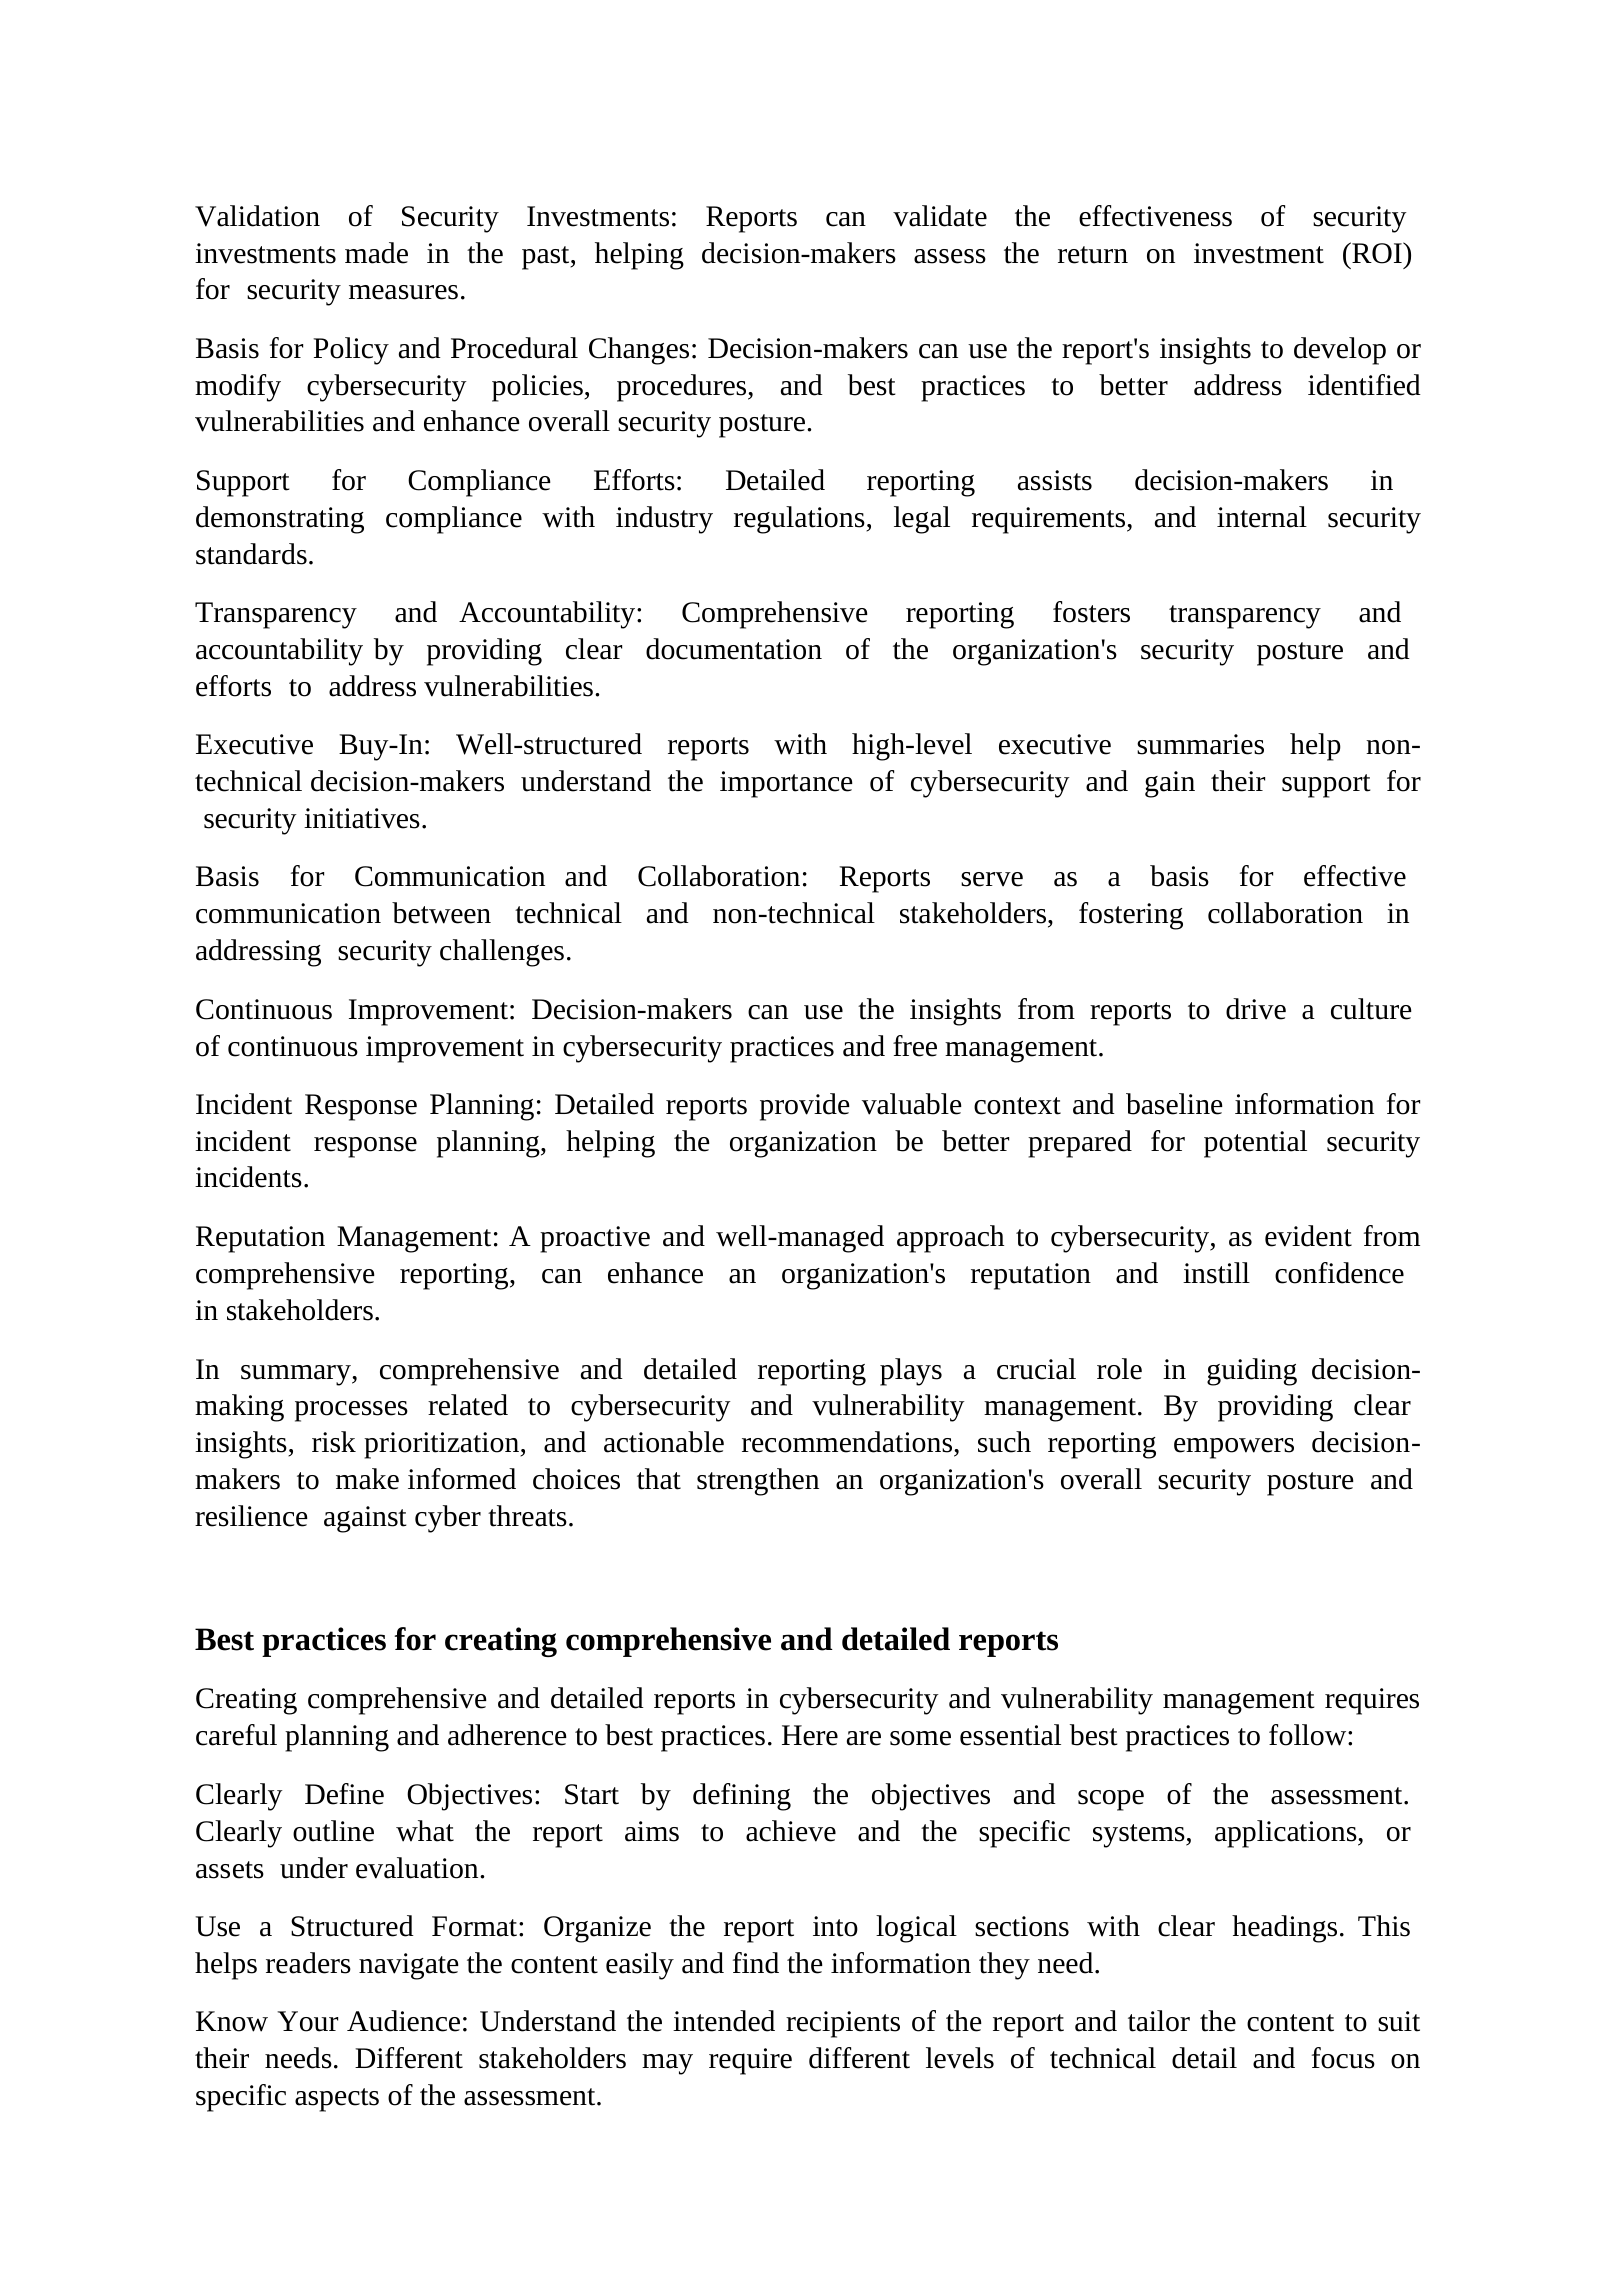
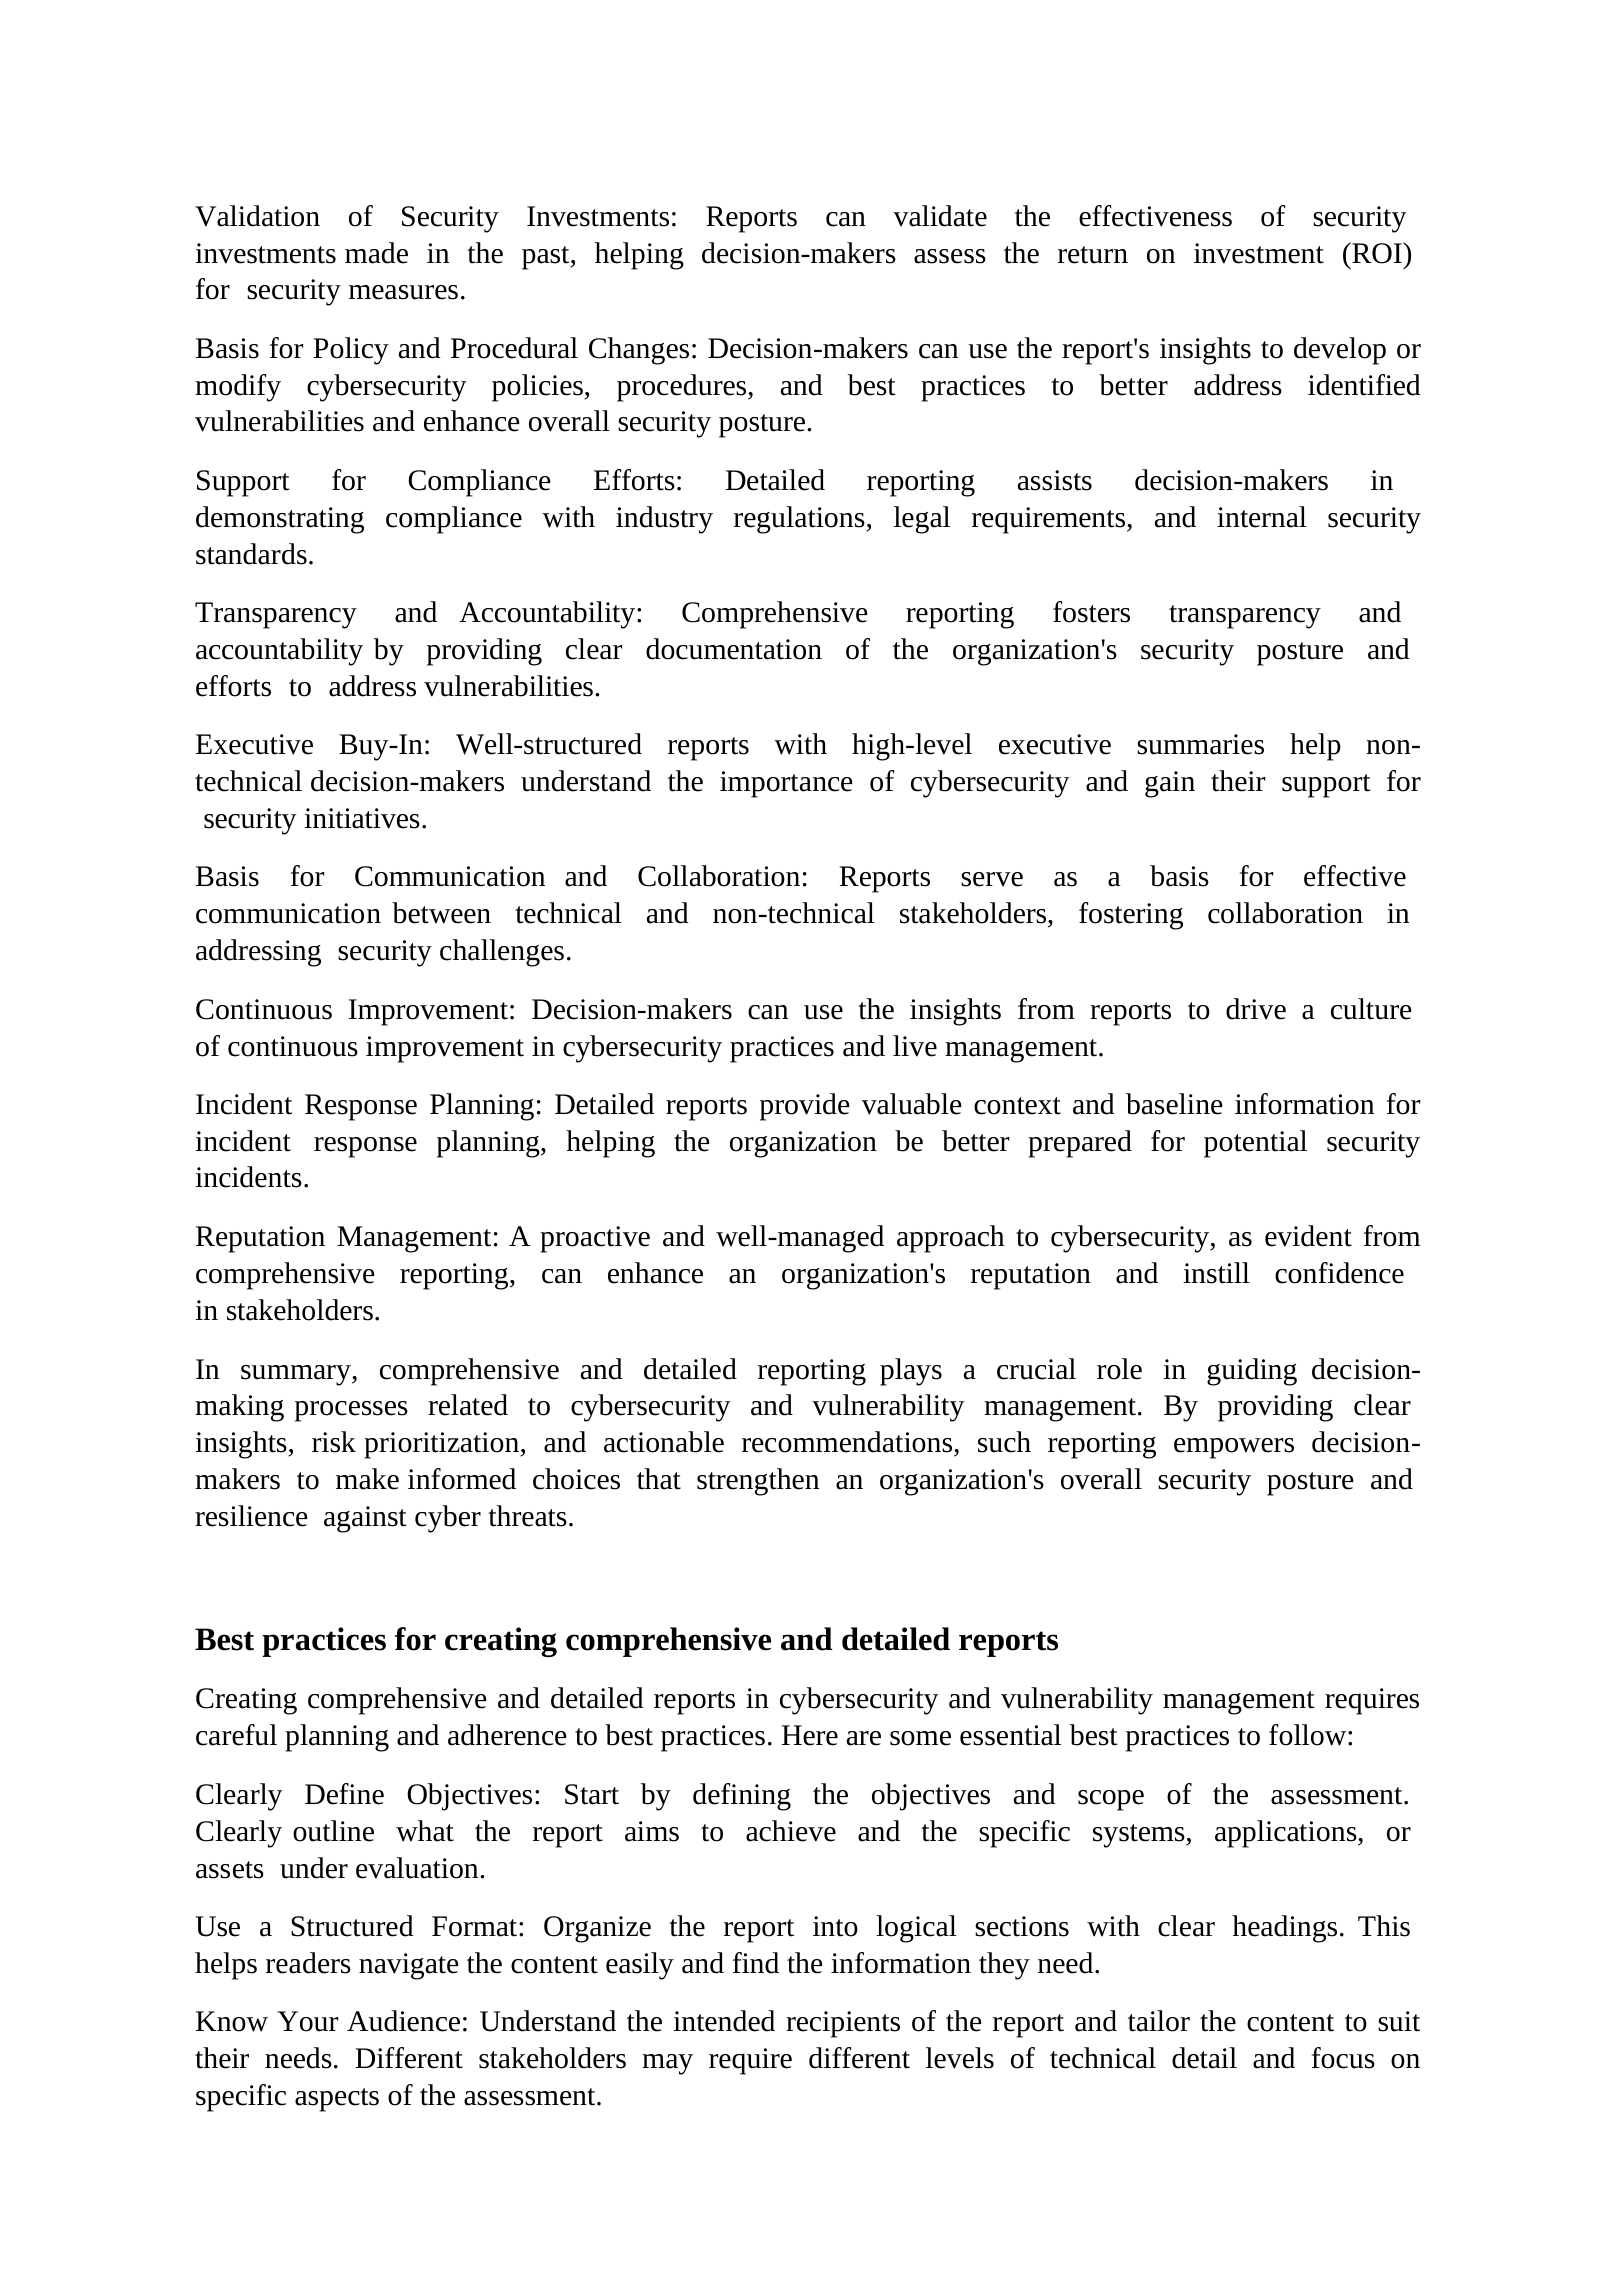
free: free -> live (915, 1046)
